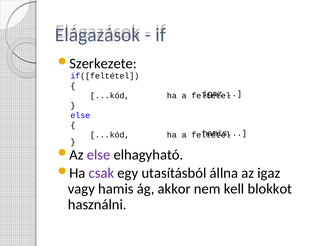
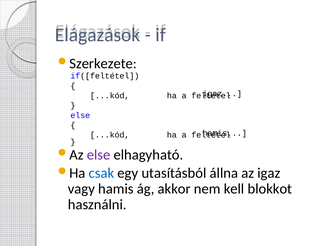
csak colour: purple -> blue (101, 173)
